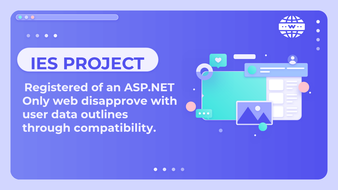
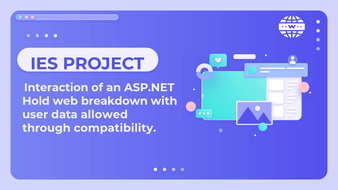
Registered: Registered -> Interaction (56, 88)
Only: Only -> Hold (36, 101)
disapprove: disapprove -> breakdown (114, 101)
outlines: outlines -> allowed (104, 115)
